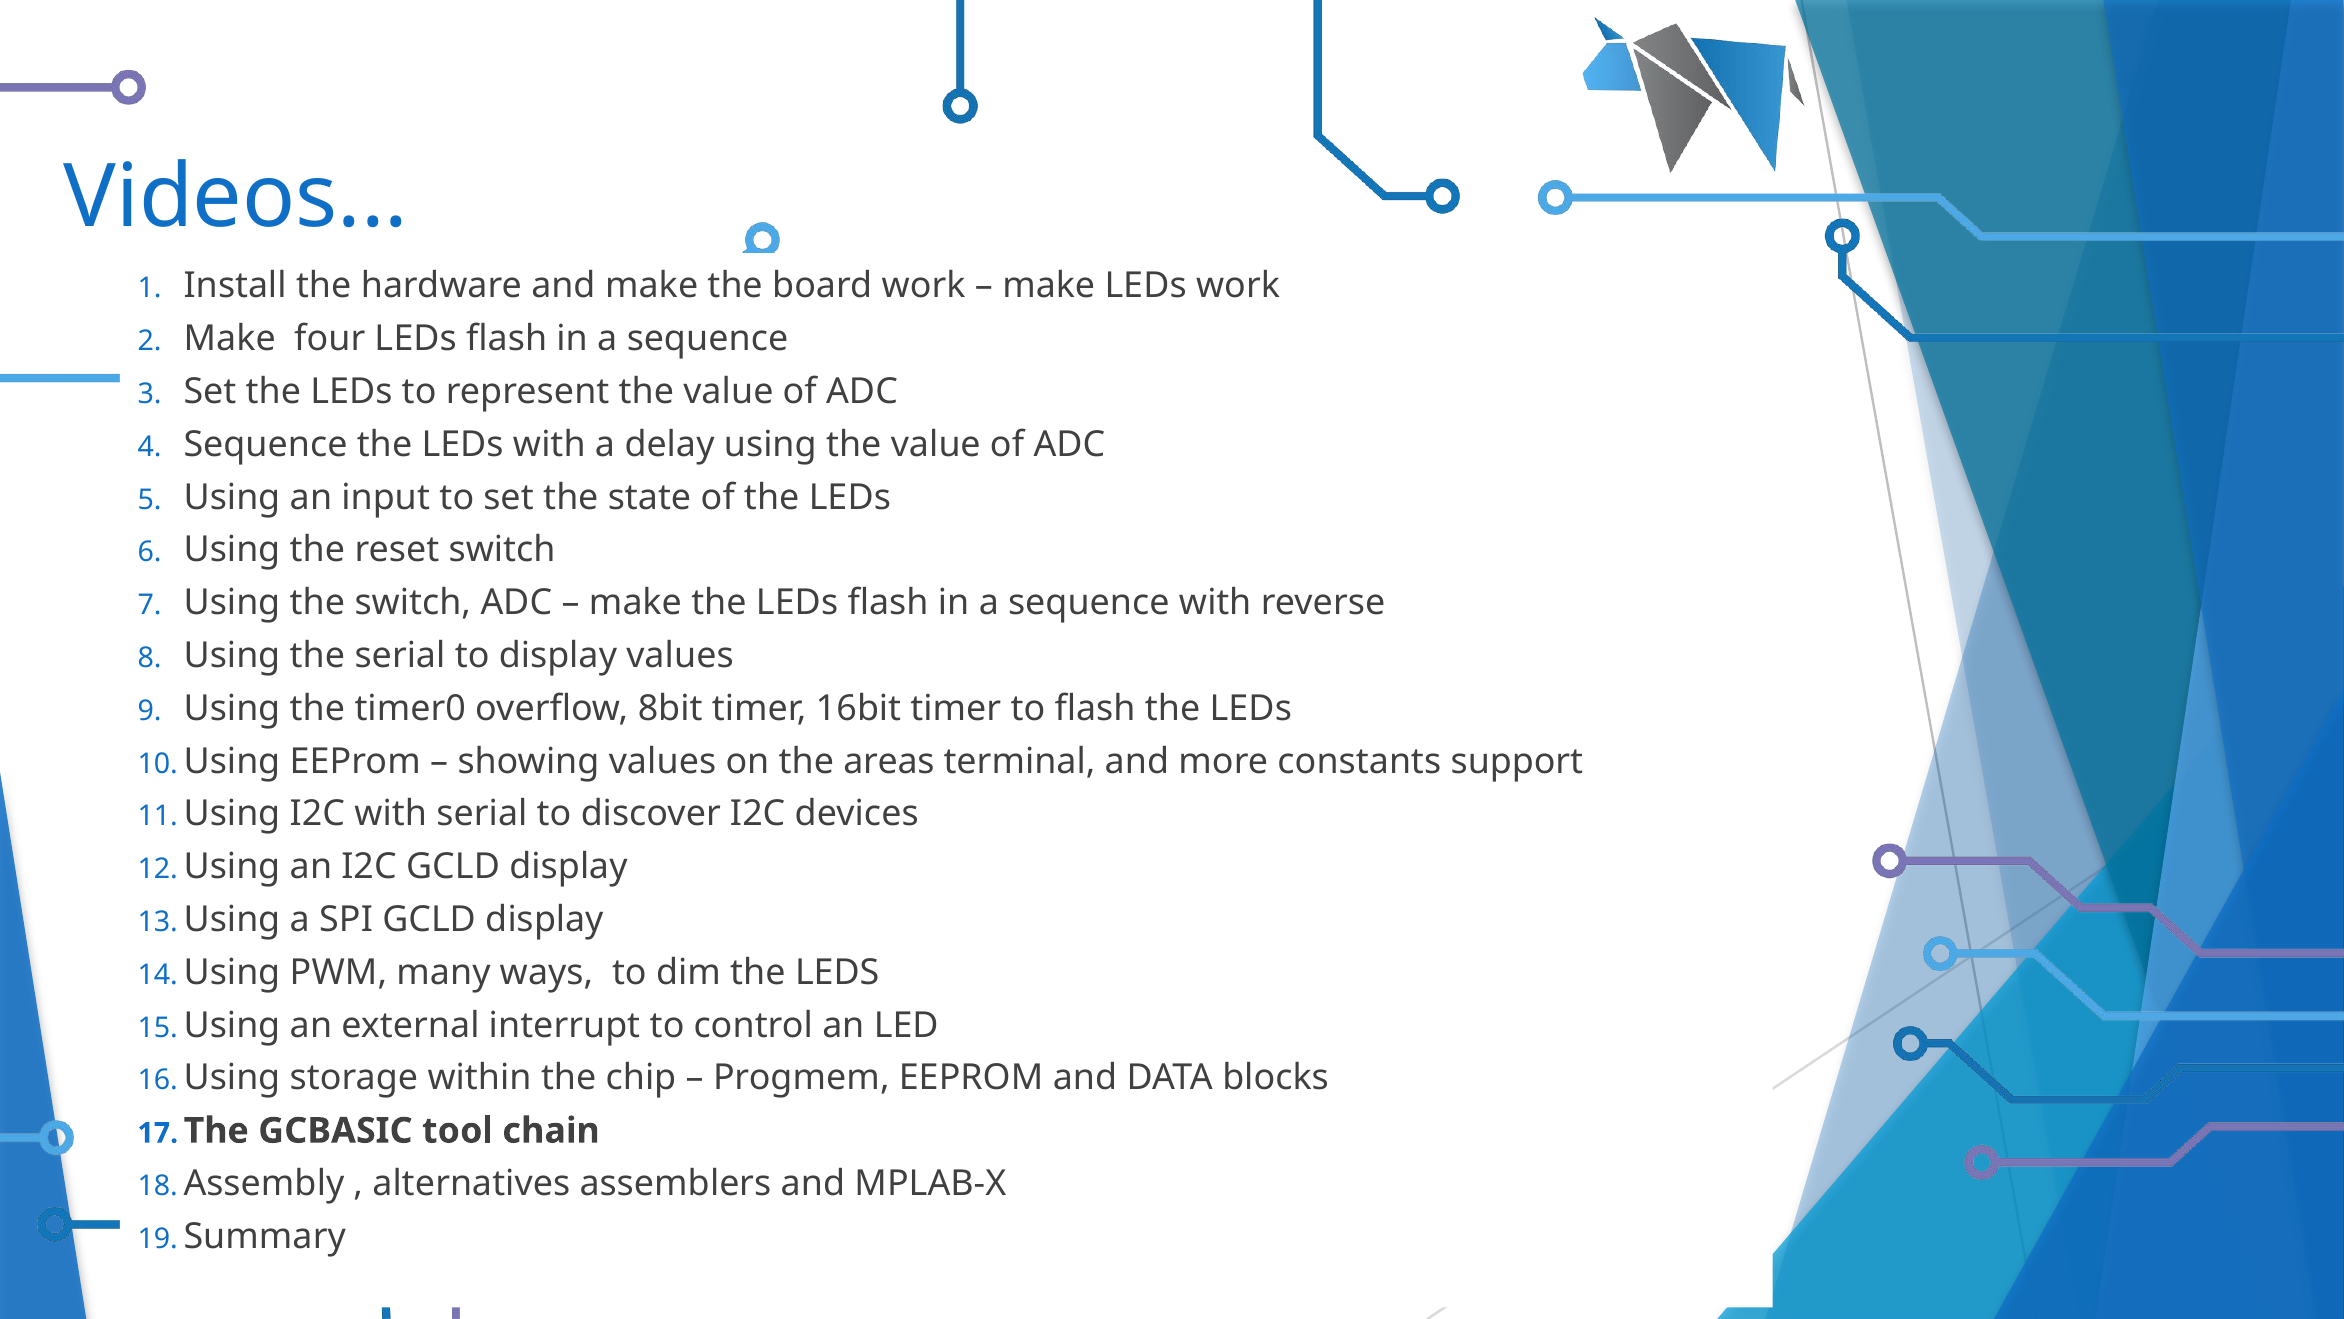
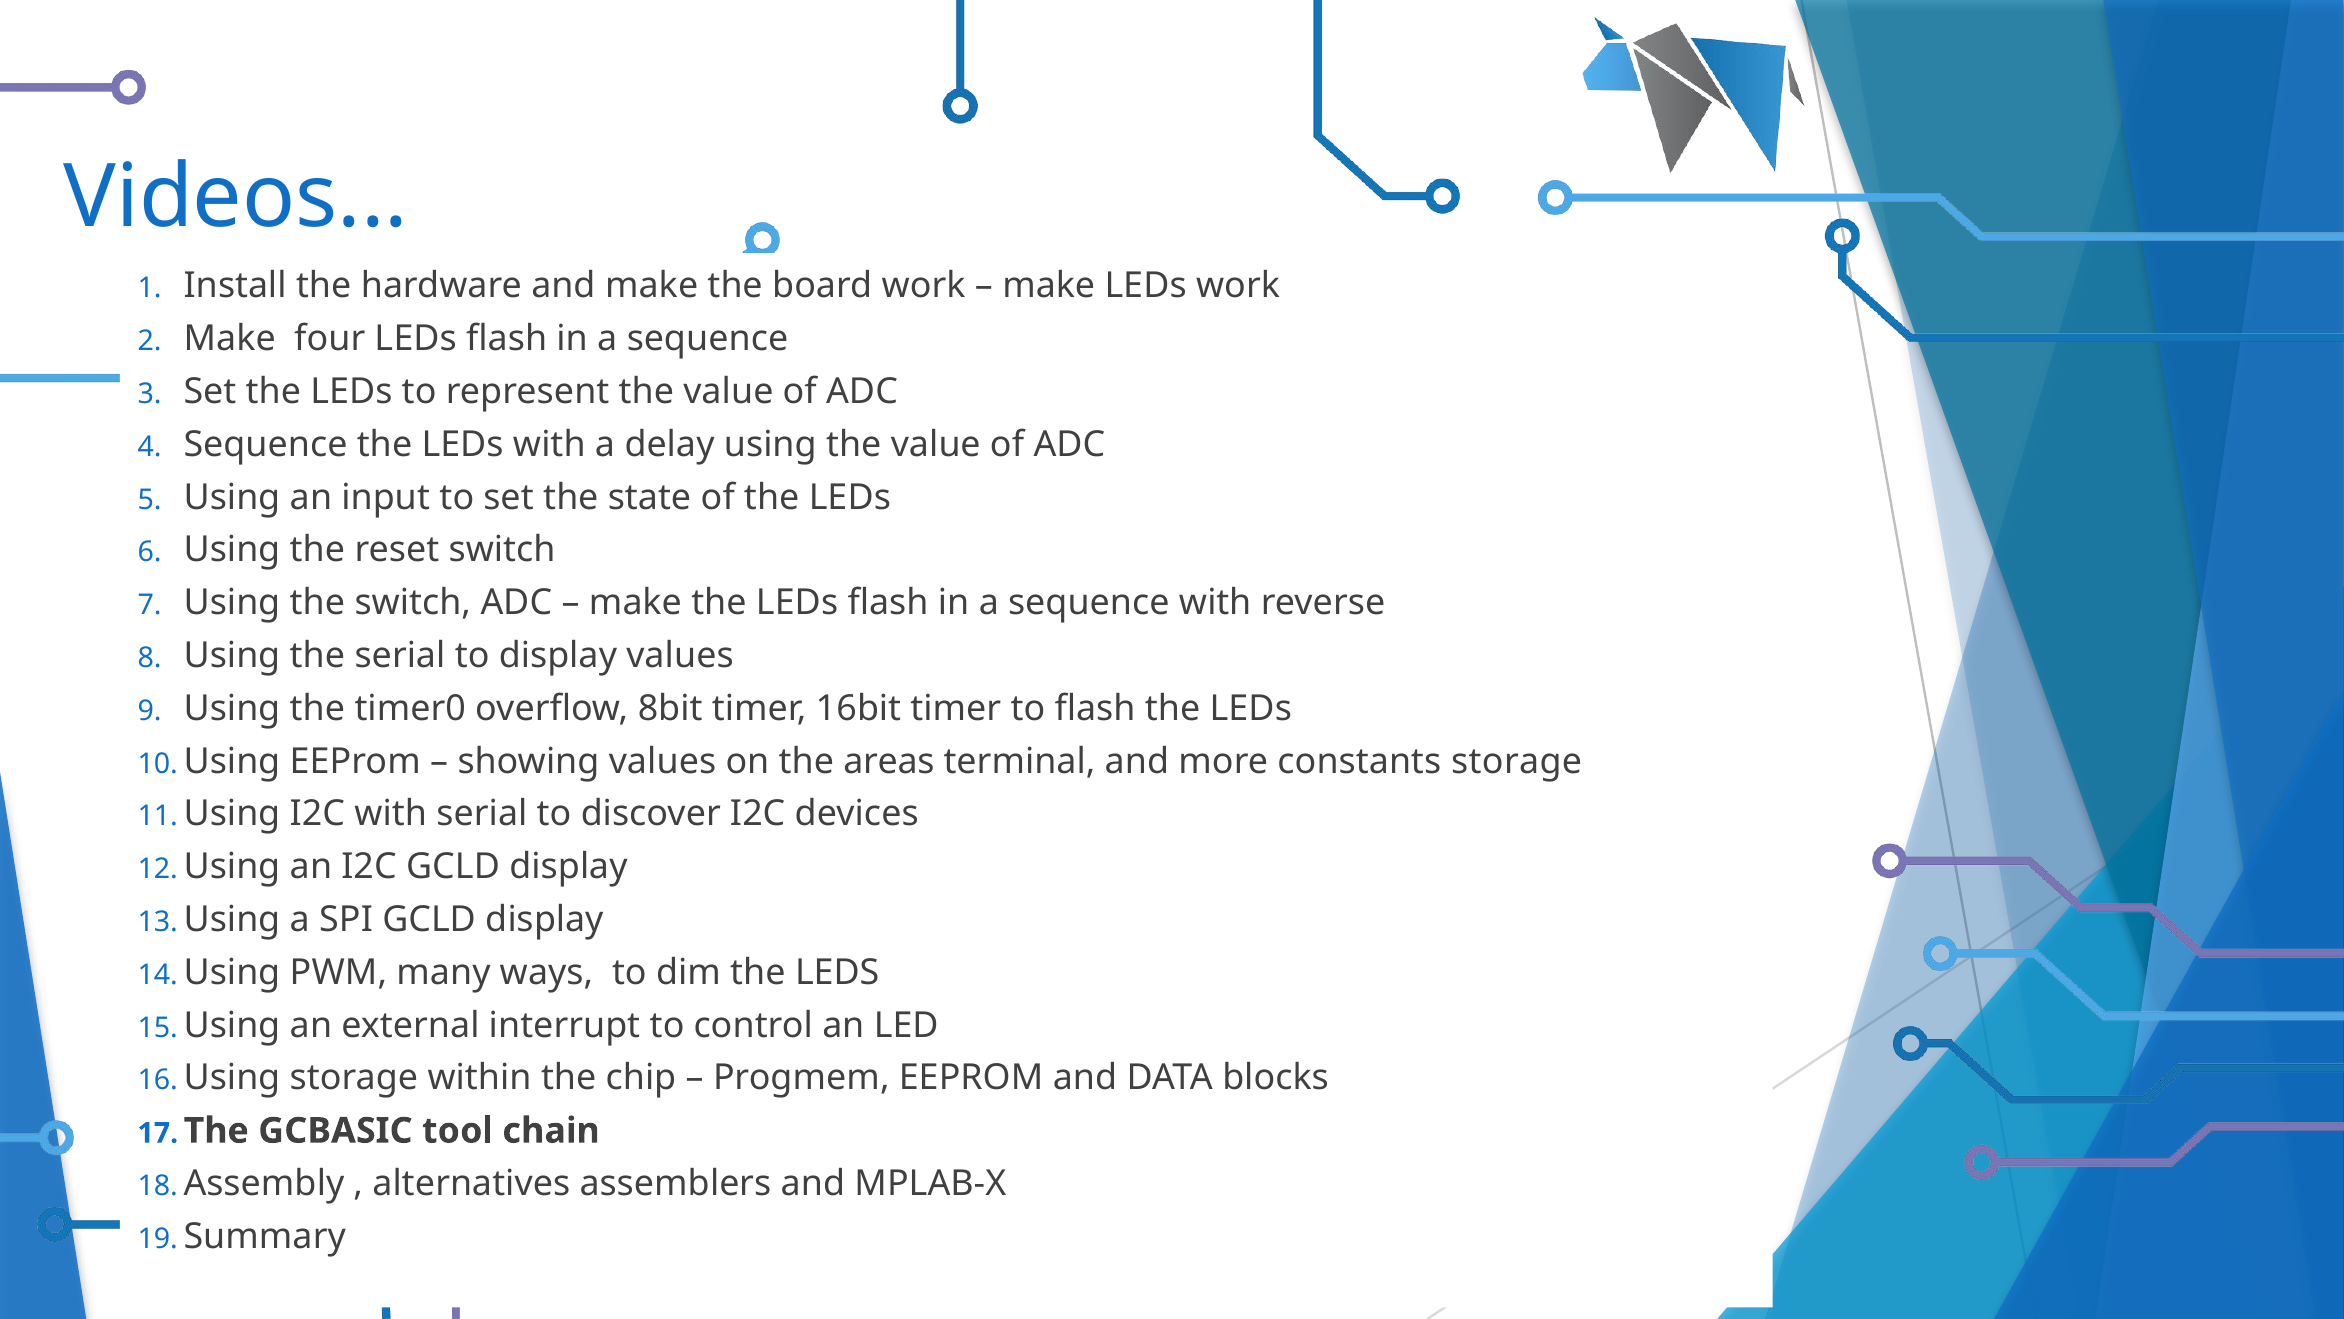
constants support: support -> storage (1517, 761)
